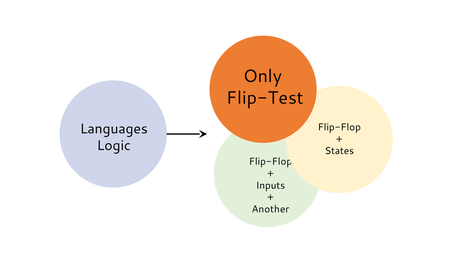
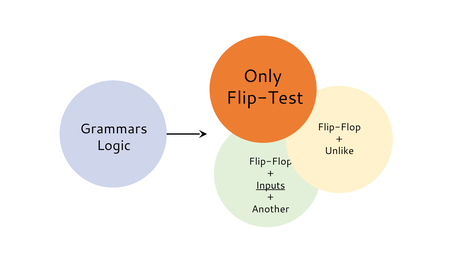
Languages: Languages -> Grammars (114, 129)
States: States -> Unlike (339, 151)
Inputs underline: none -> present (271, 185)
